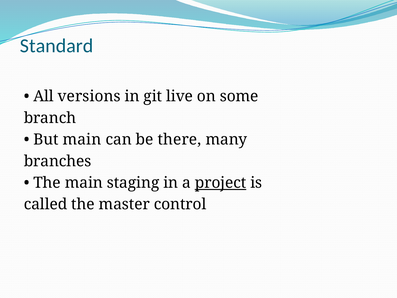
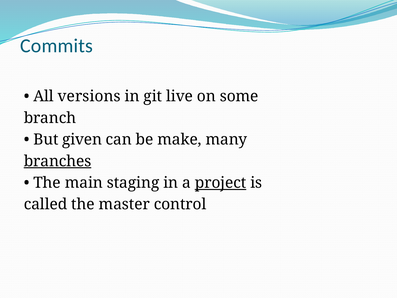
Standard: Standard -> Commits (57, 46)
But main: main -> given (82, 139)
there: there -> make (179, 139)
branches underline: none -> present (58, 161)
